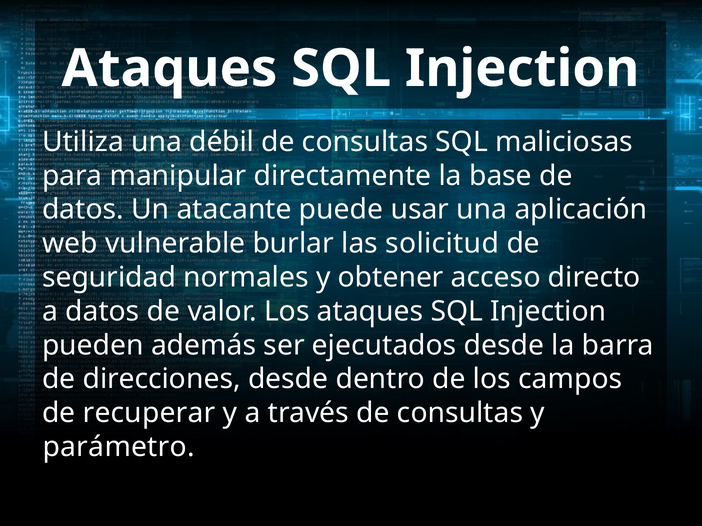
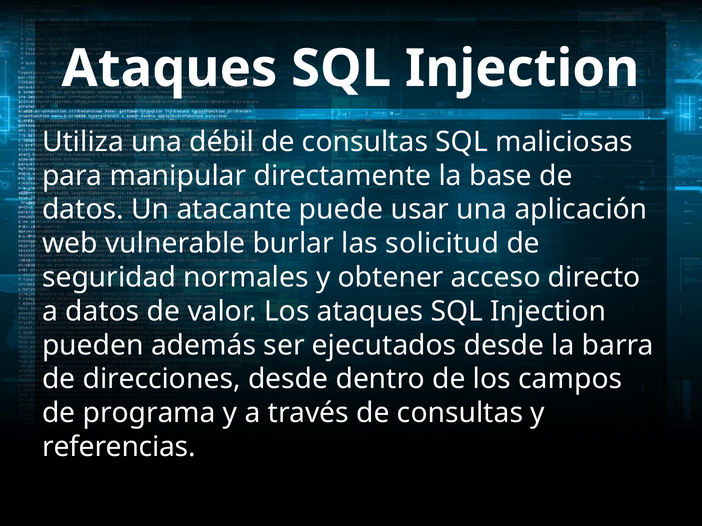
recuperar: recuperar -> programa (149, 413)
parámetro: parámetro -> referencias (119, 447)
